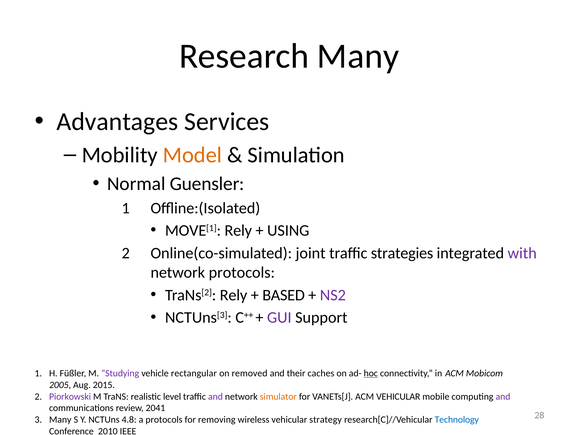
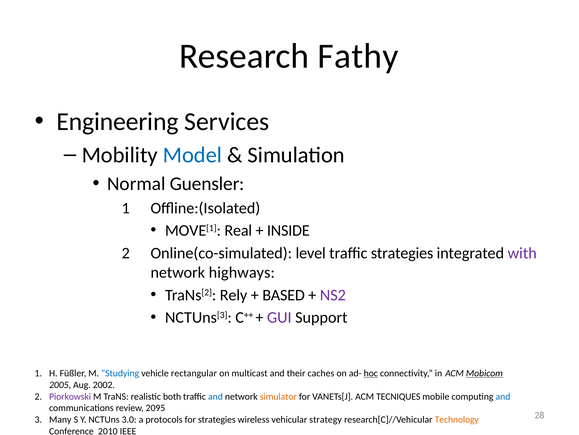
Research Many: Many -> Fathy (358, 56)
Advantages: Advantages -> Engineering (117, 121)
Model colour: orange -> blue (192, 155)
MOVE[1 Rely: Rely -> Real (238, 230)
USING: USING -> INSIDE (288, 230)
joint: joint -> level (311, 253)
network protocols: protocols -> highways (242, 272)
Studying colour: purple -> blue (120, 373)
removed: removed -> multicast (250, 373)
Mobicom underline: none -> present (484, 373)
2015: 2015 -> 2002 (104, 384)
level: level -> both (172, 396)
and colour: purple -> blue (215, 396)
ACM VEHICULAR: VEHICULAR -> TECNIQUES (398, 396)
and colour: purple -> blue (503, 396)
2041: 2041 -> 2095 (155, 407)
4.8: 4.8 -> 3.0 (129, 419)
for removing: removing -> strategies (217, 419)
Technology colour: blue -> orange (457, 419)
